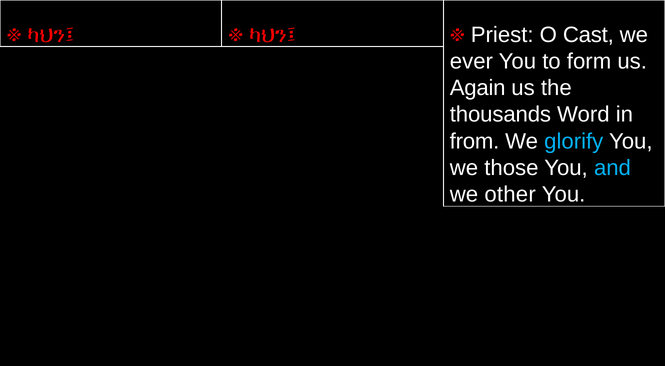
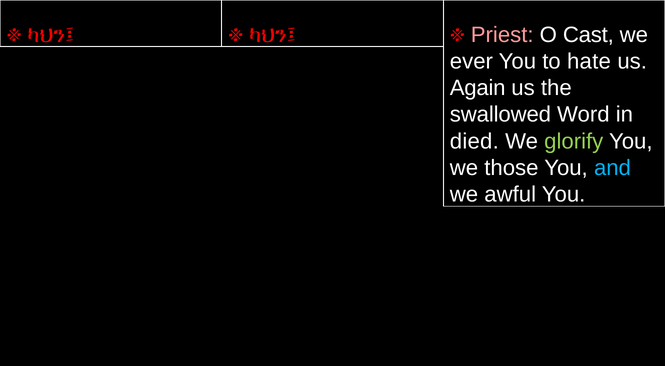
Priest colour: white -> pink (502, 35)
form: form -> hate (589, 61)
thousands: thousands -> swallowed (500, 115)
from: from -> died (474, 141)
glorify colour: light blue -> light green (574, 141)
other: other -> awful (510, 194)
